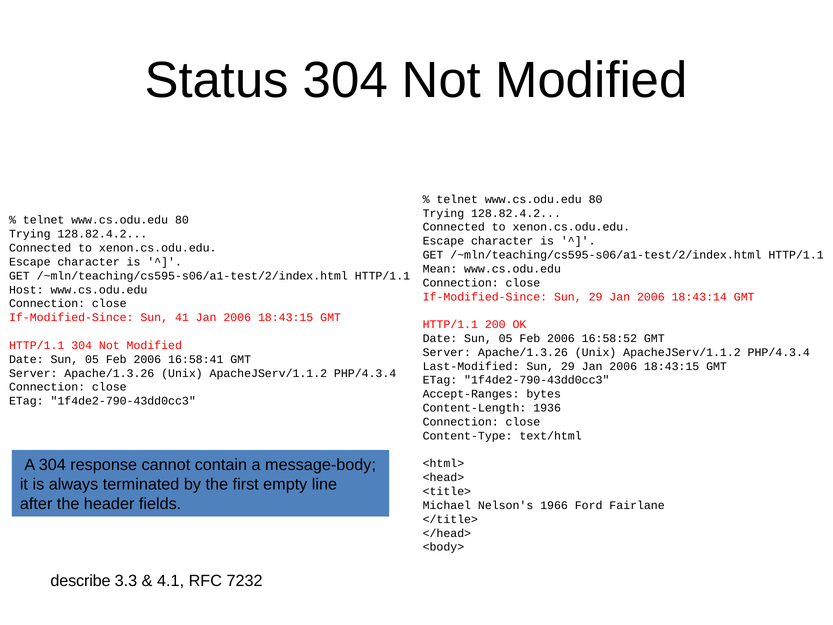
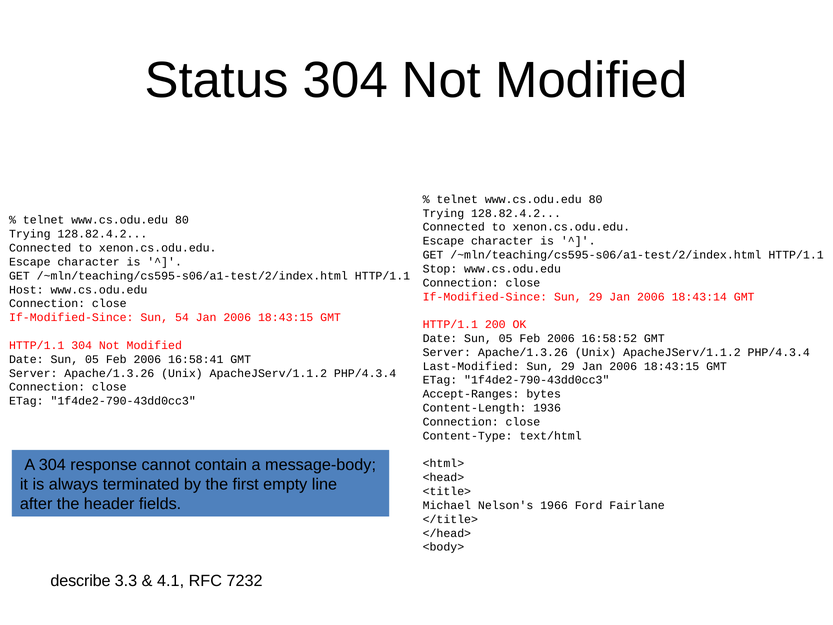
Mean: Mean -> Stop (440, 269)
41: 41 -> 54 (182, 317)
